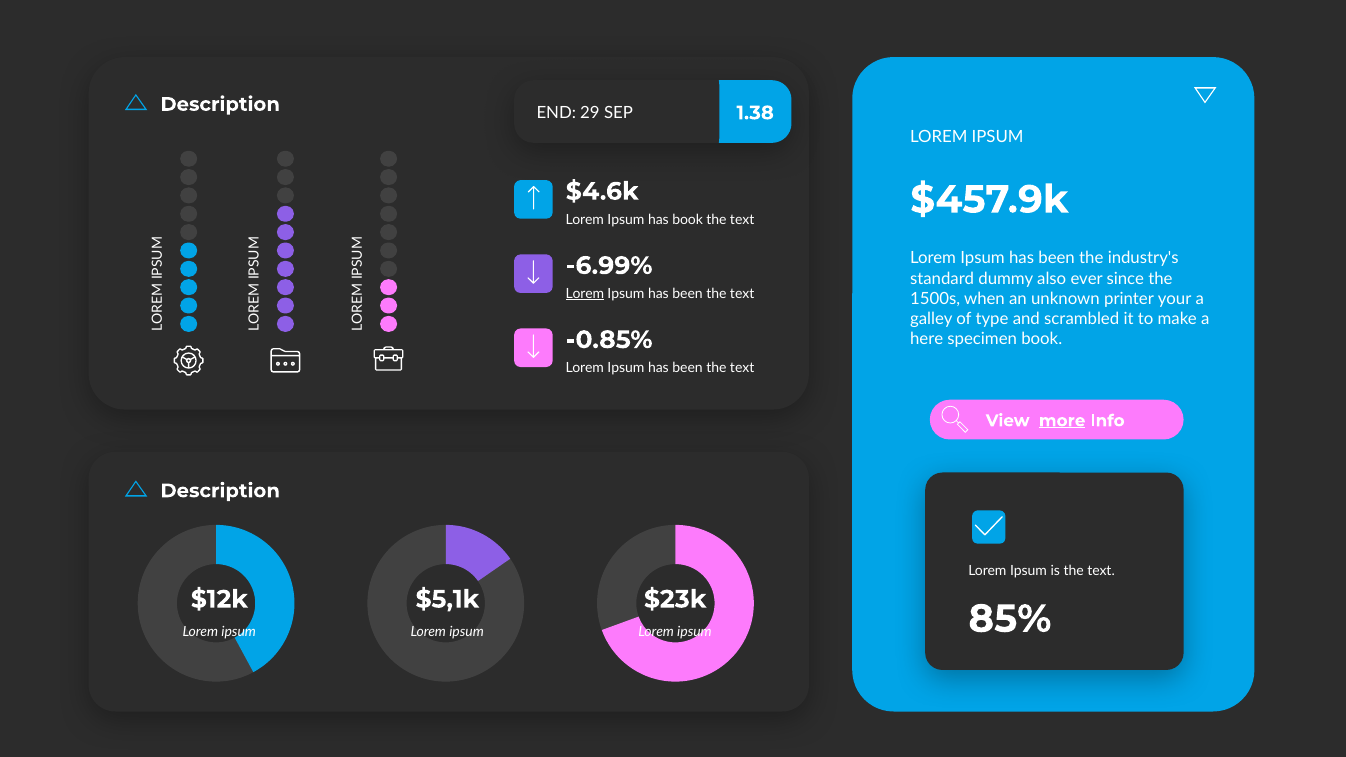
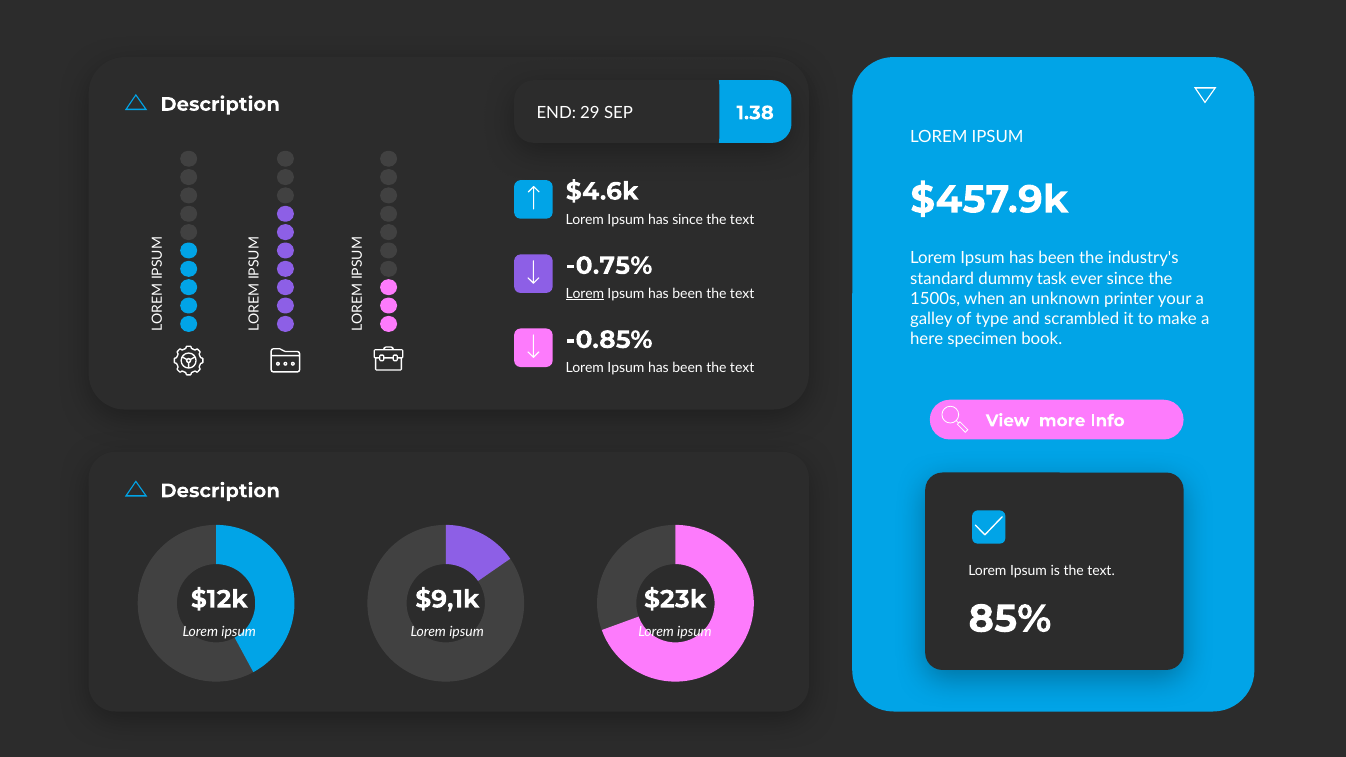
has book: book -> since (688, 220)
-6.99%: -6.99% -> -0.75% (609, 266)
also: also -> task (1052, 279)
more underline: present -> none (1062, 421)
$5,1k: $5,1k -> $9,1k (447, 599)
